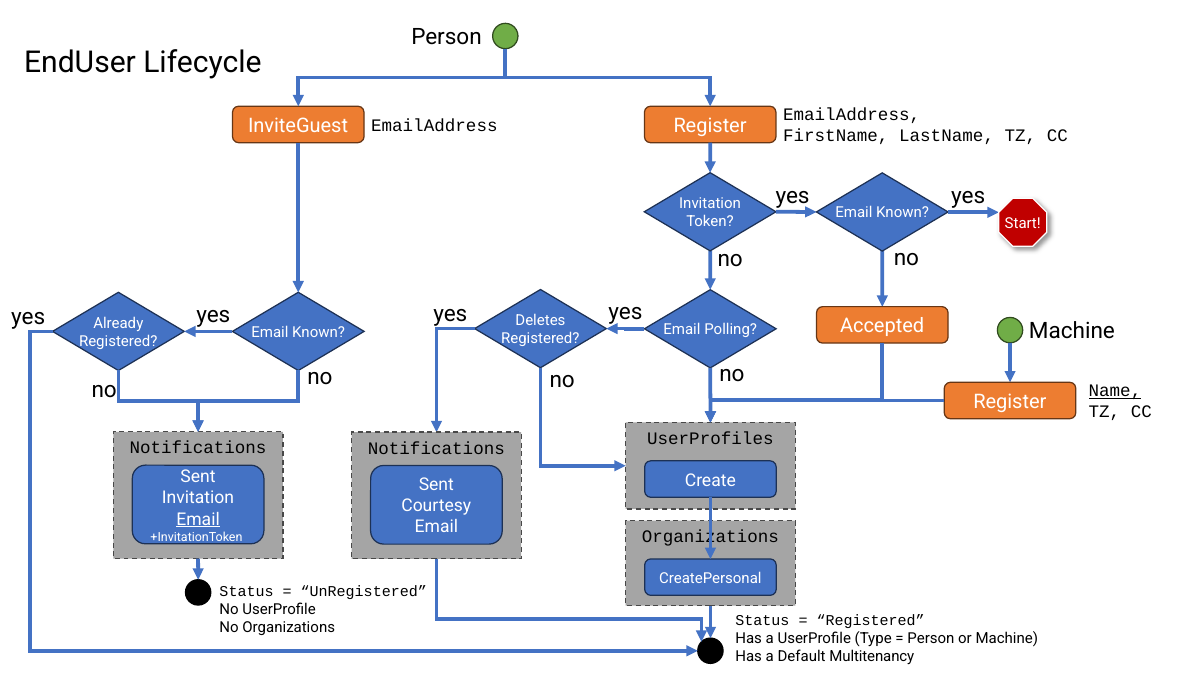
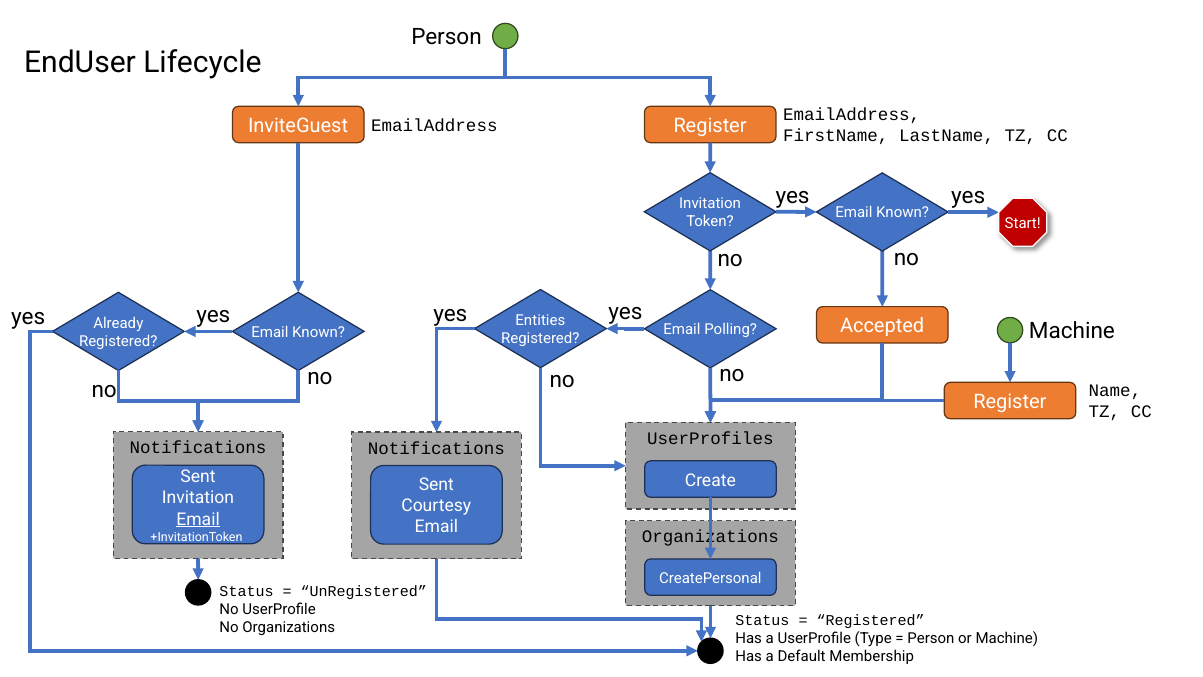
Deletes: Deletes -> Entities (540, 320)
Name underline: present -> none (1115, 391)
Multitenancy: Multitenancy -> Membership (872, 656)
